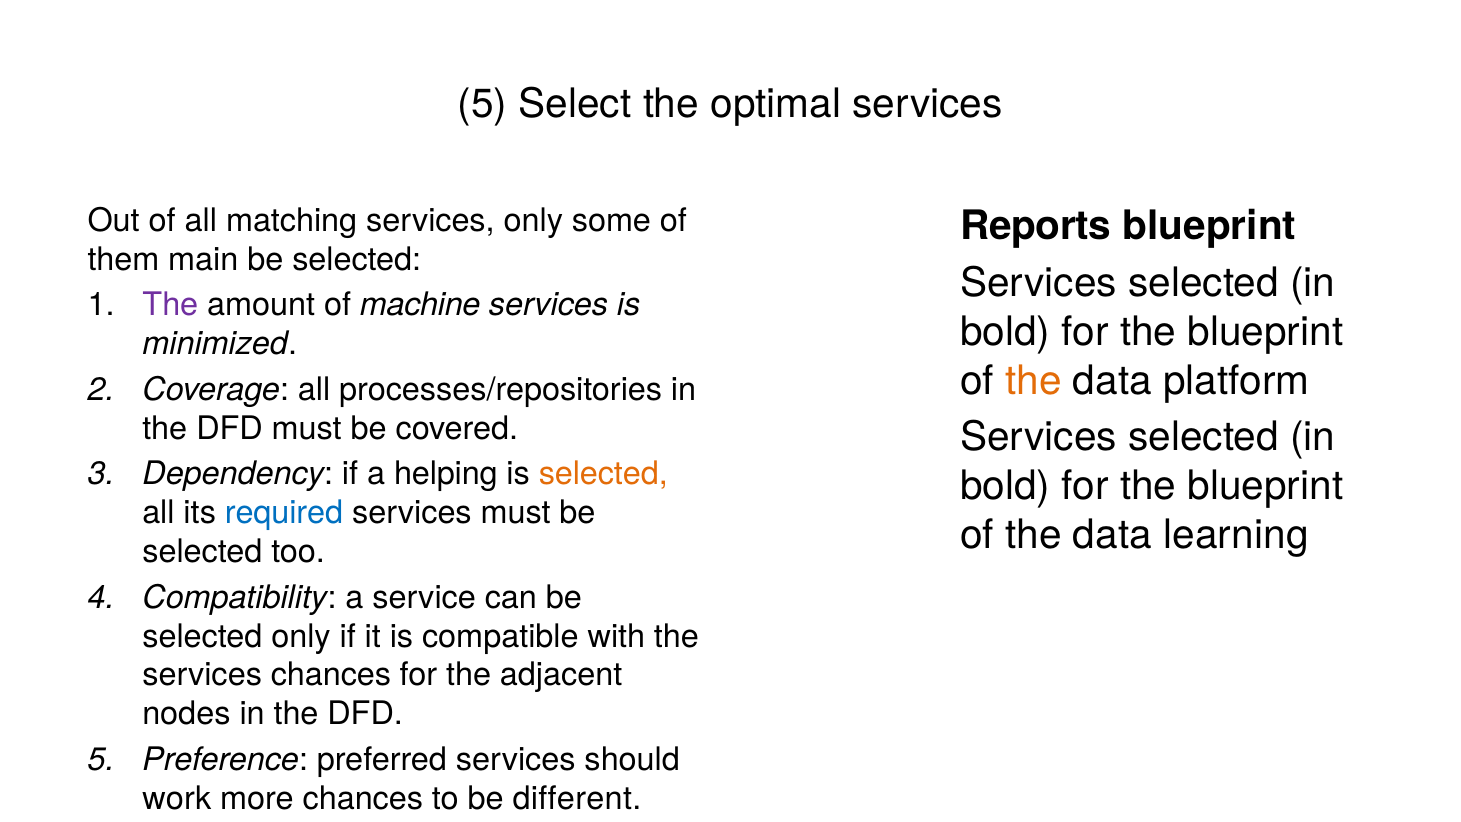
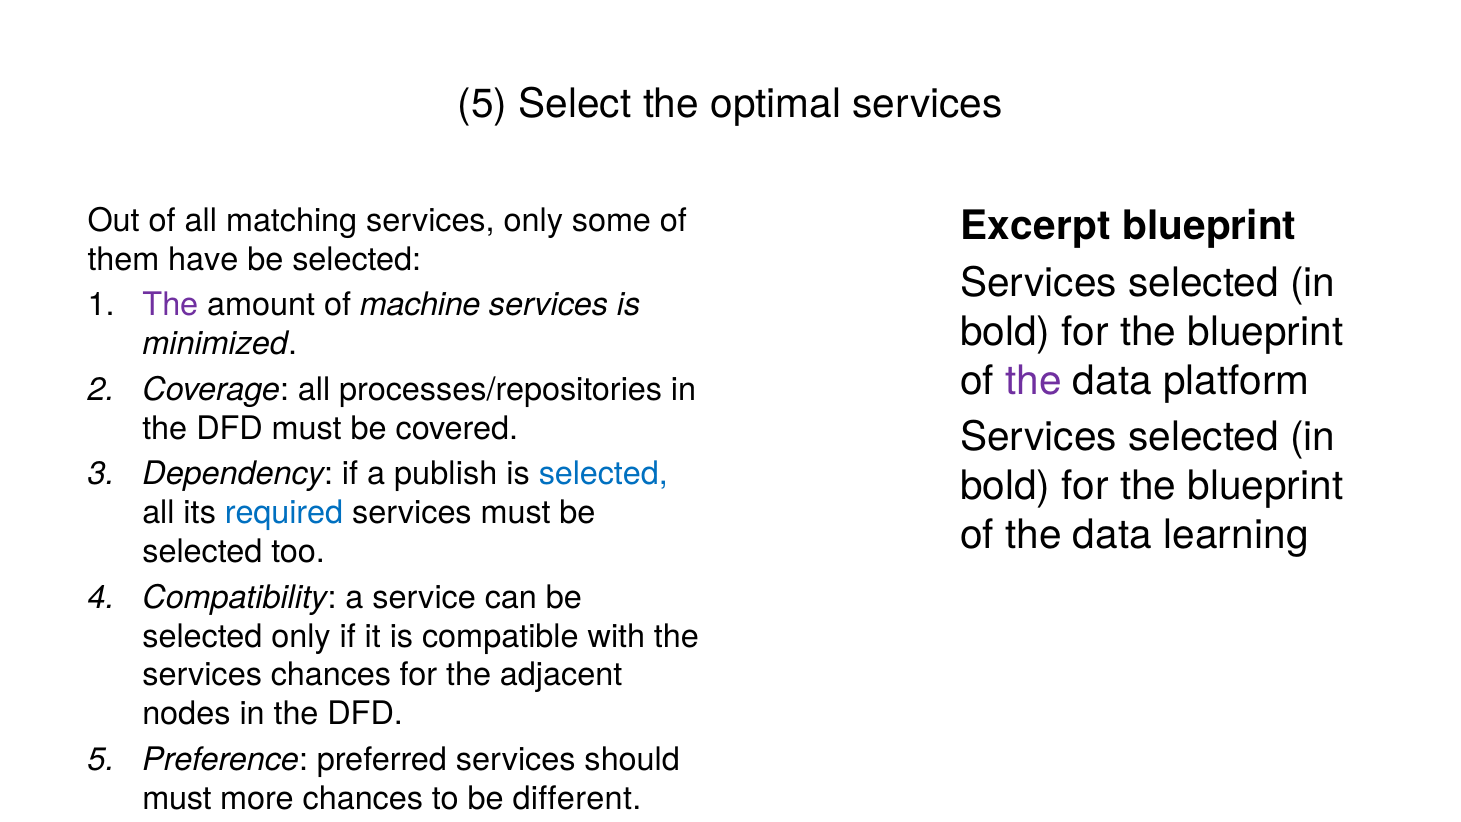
Reports: Reports -> Excerpt (1036, 226)
main: main -> have (203, 260)
the colour: orange -> purple (1033, 381)
helping: helping -> publish (446, 474)
selected colour: orange -> blue (603, 474)
work: work -> must (177, 798)
